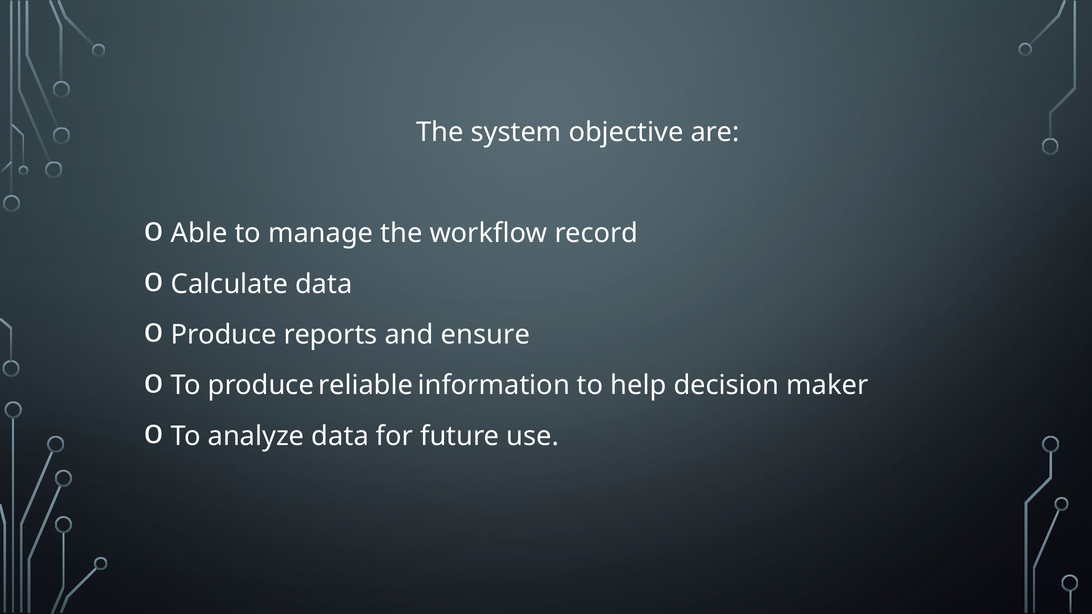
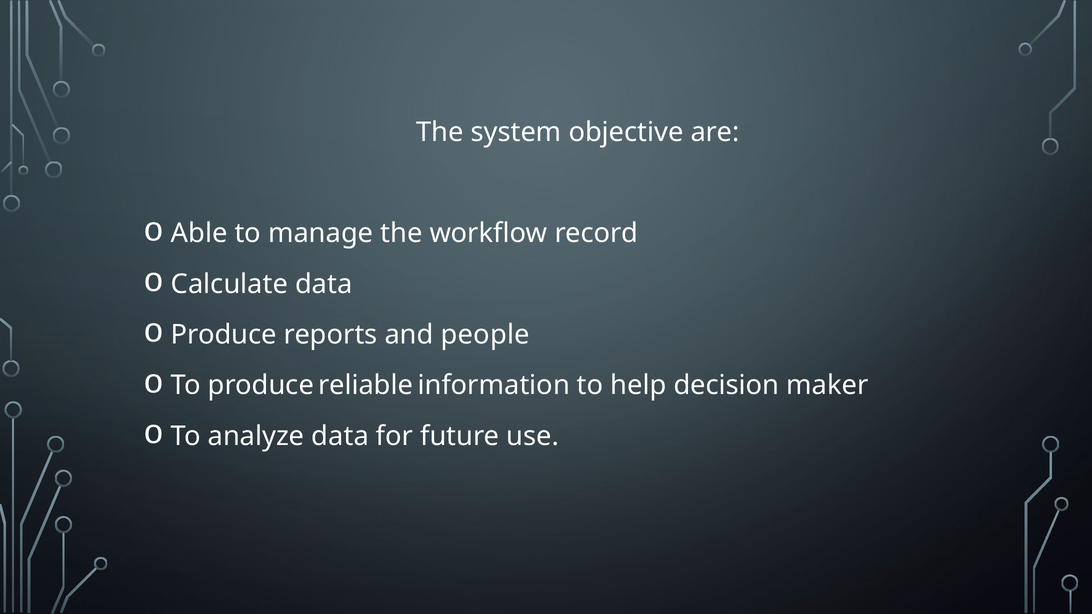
ensure: ensure -> people (485, 335)
